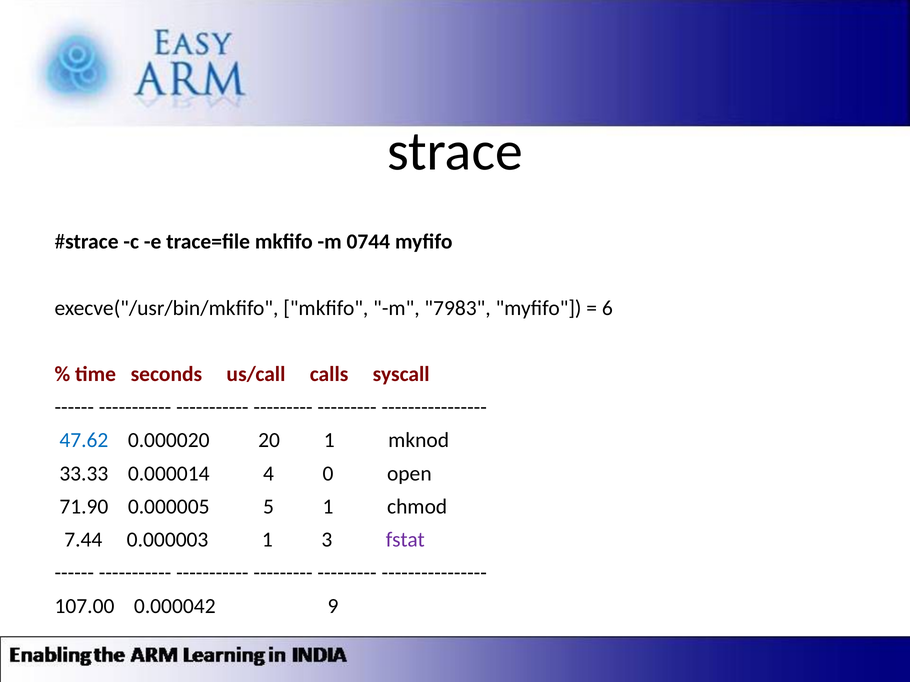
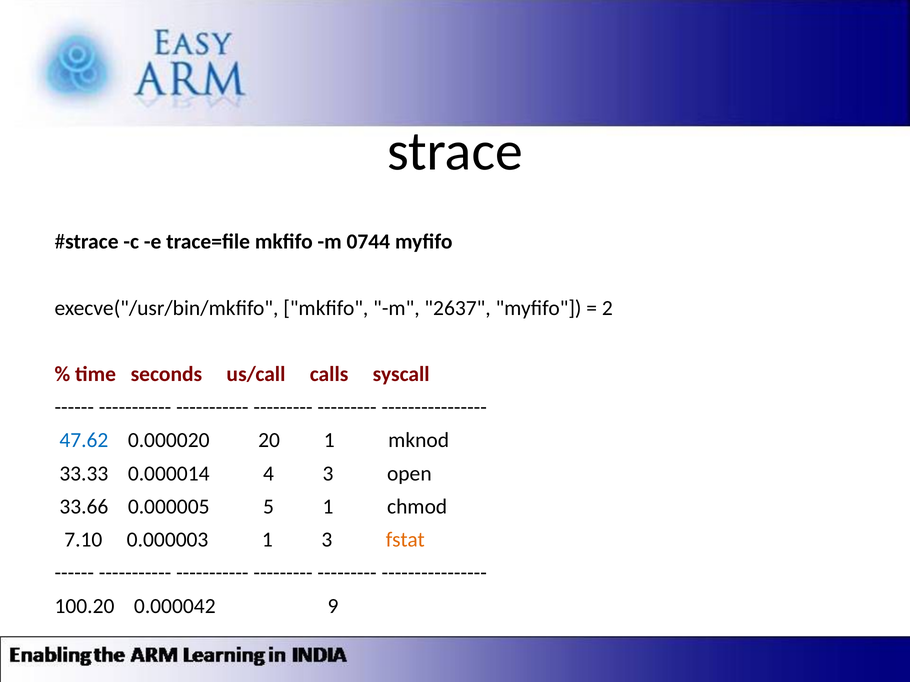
7983: 7983 -> 2637 (458, 308)
6: 6 -> 2 (607, 308)
4 0: 0 -> 3 (328, 474)
71.90: 71.90 -> 33.66 (84, 507)
7.44: 7.44 -> 7.10 (83, 540)
fstat colour: purple -> orange (405, 540)
107.00: 107.00 -> 100.20 (85, 606)
